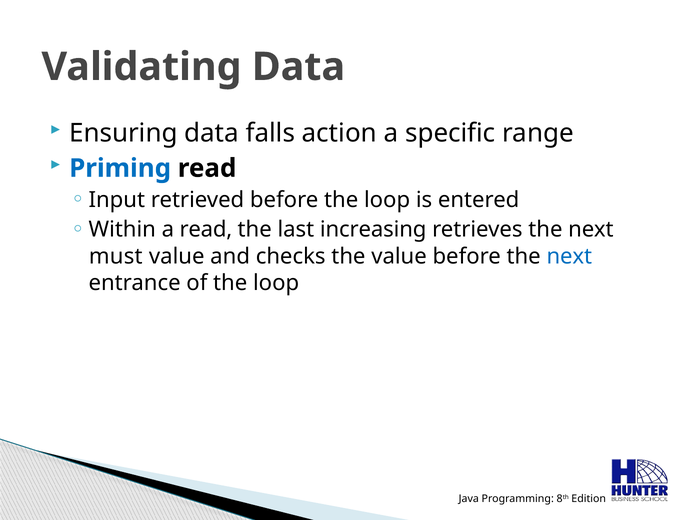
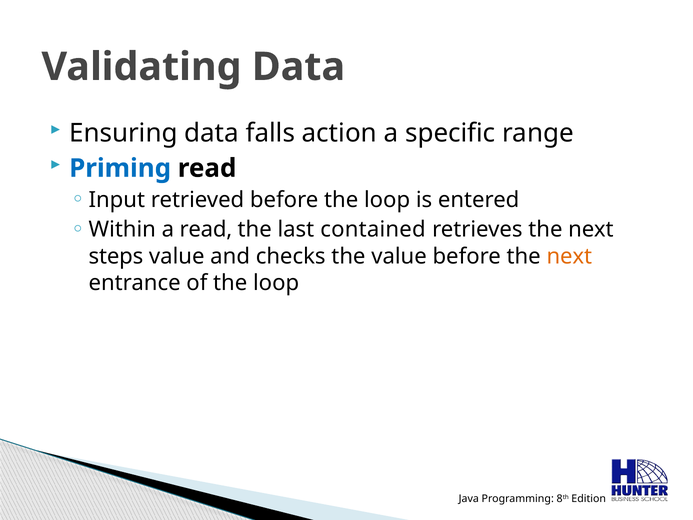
increasing: increasing -> contained (373, 230)
must: must -> steps (116, 256)
next colour: blue -> orange (569, 256)
